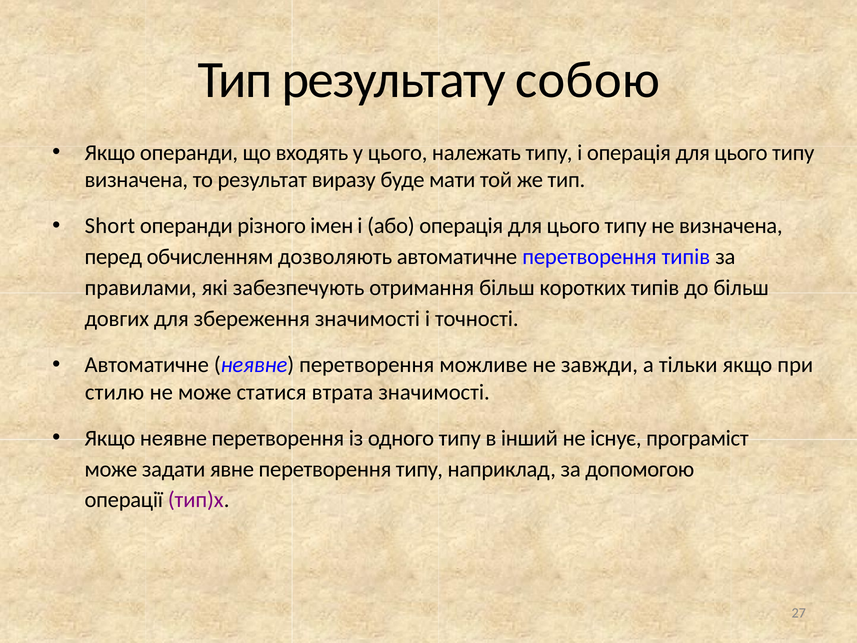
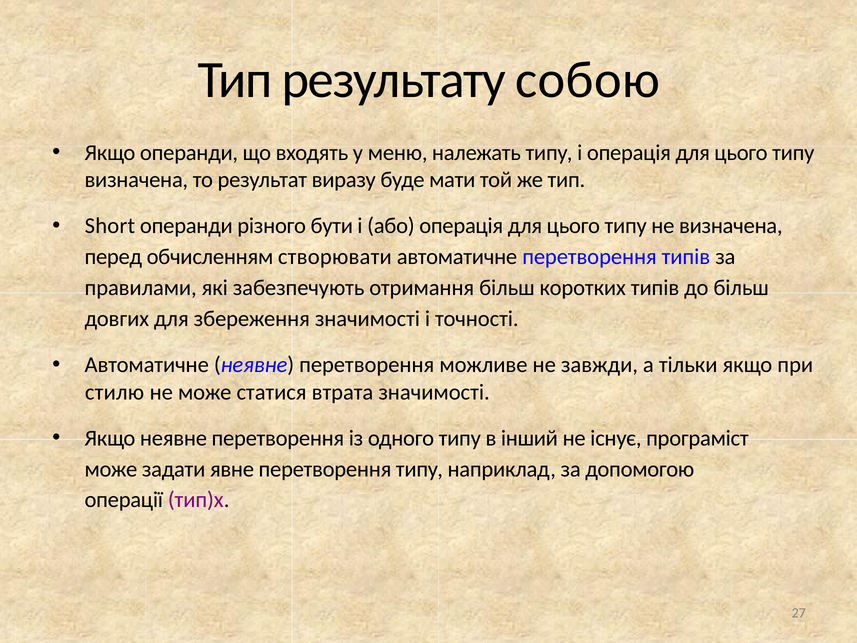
у цього: цього -> меню (398, 153)
імен: імен -> бути (332, 226)
дозволяють: дозволяють -> створювати (335, 257)
